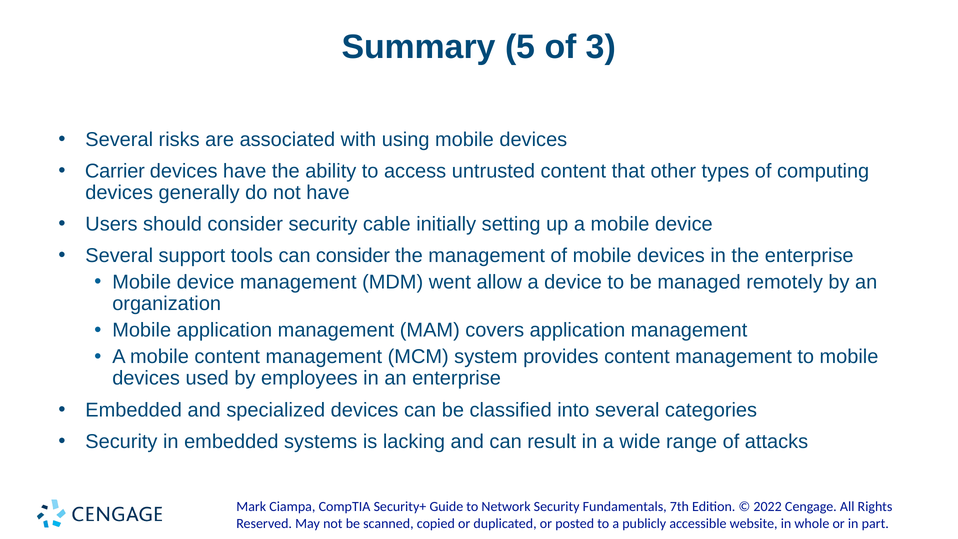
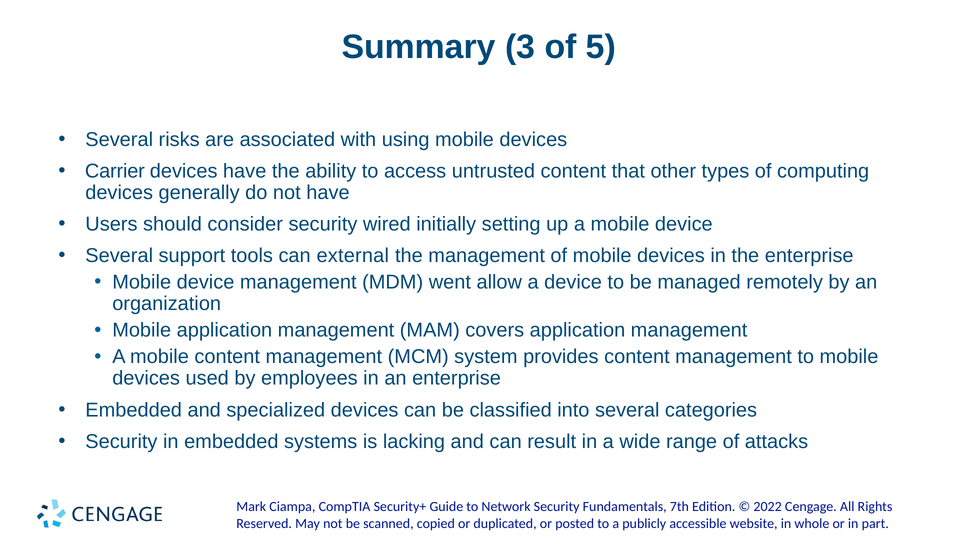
5: 5 -> 3 (520, 47)
3: 3 -> 5 (601, 47)
cable: cable -> wired (387, 224)
can consider: consider -> external (353, 256)
